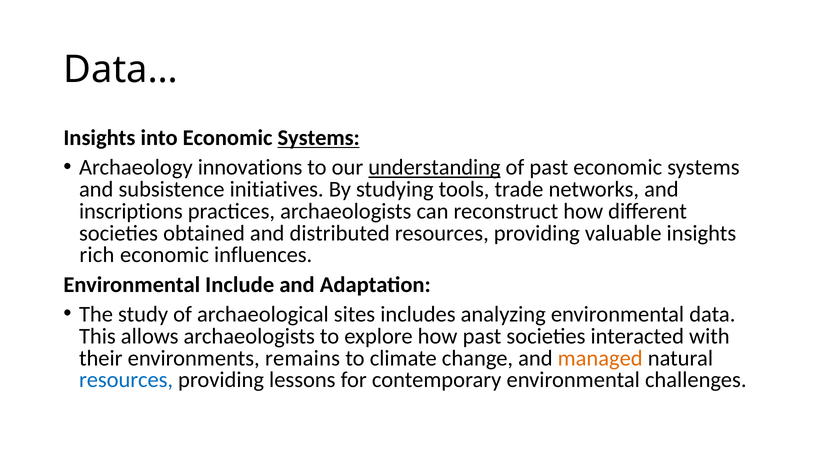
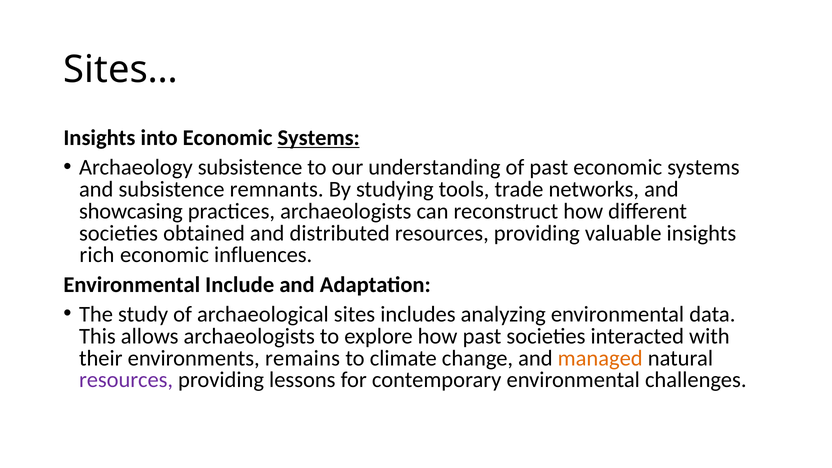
Data…: Data… -> Sites… (121, 70)
Archaeology innovations: innovations -> subsistence (250, 167)
understanding underline: present -> none (434, 167)
initiatives: initiatives -> remnants (277, 189)
inscriptions: inscriptions -> showcasing (131, 211)
resources colour: blue -> purple (126, 380)
